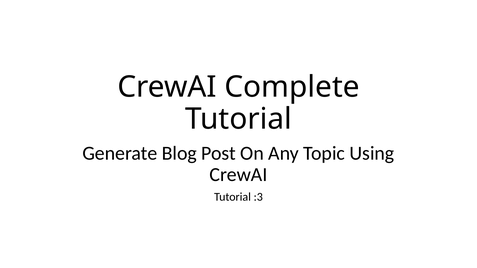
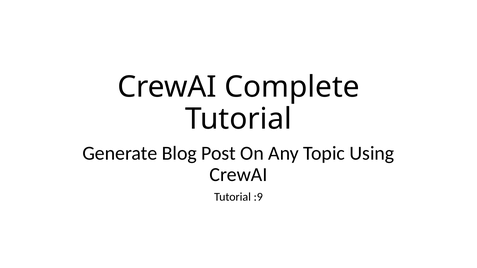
:3: :3 -> :9 (258, 197)
